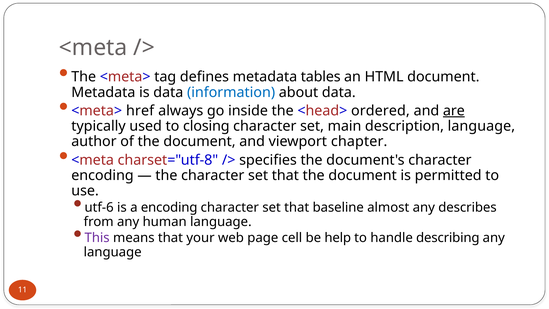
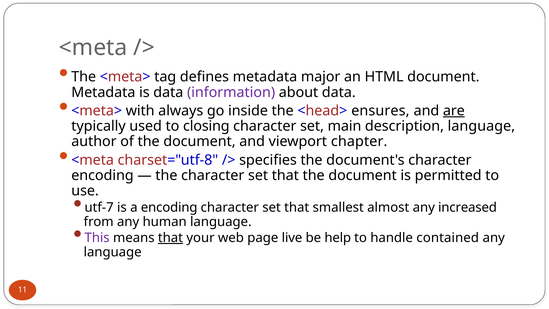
tables: tables -> major (321, 77)
information colour: blue -> purple (231, 92)
href: href -> with (140, 111)
ordered: ordered -> ensures (380, 111)
utf-6: utf-6 -> utf-7 (99, 207)
baseline: baseline -> smallest (338, 207)
describes: describes -> increased (468, 207)
that underline: none -> present (170, 238)
cell: cell -> live (292, 238)
describing: describing -> contained (448, 238)
